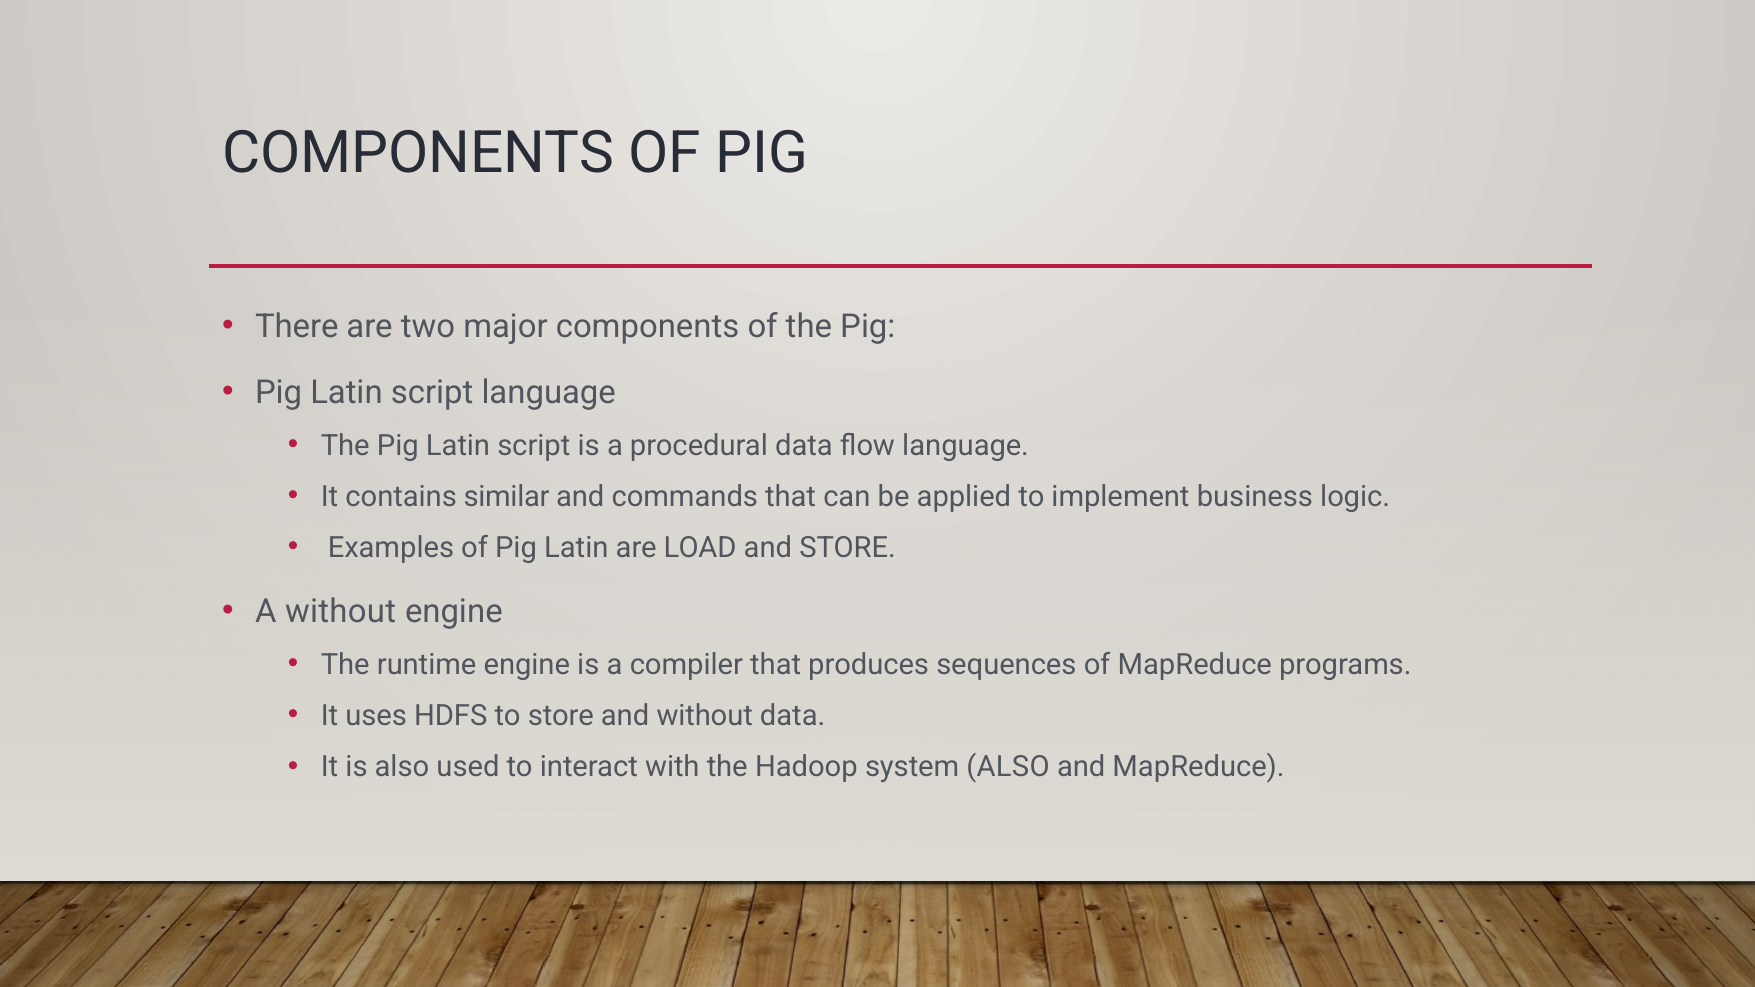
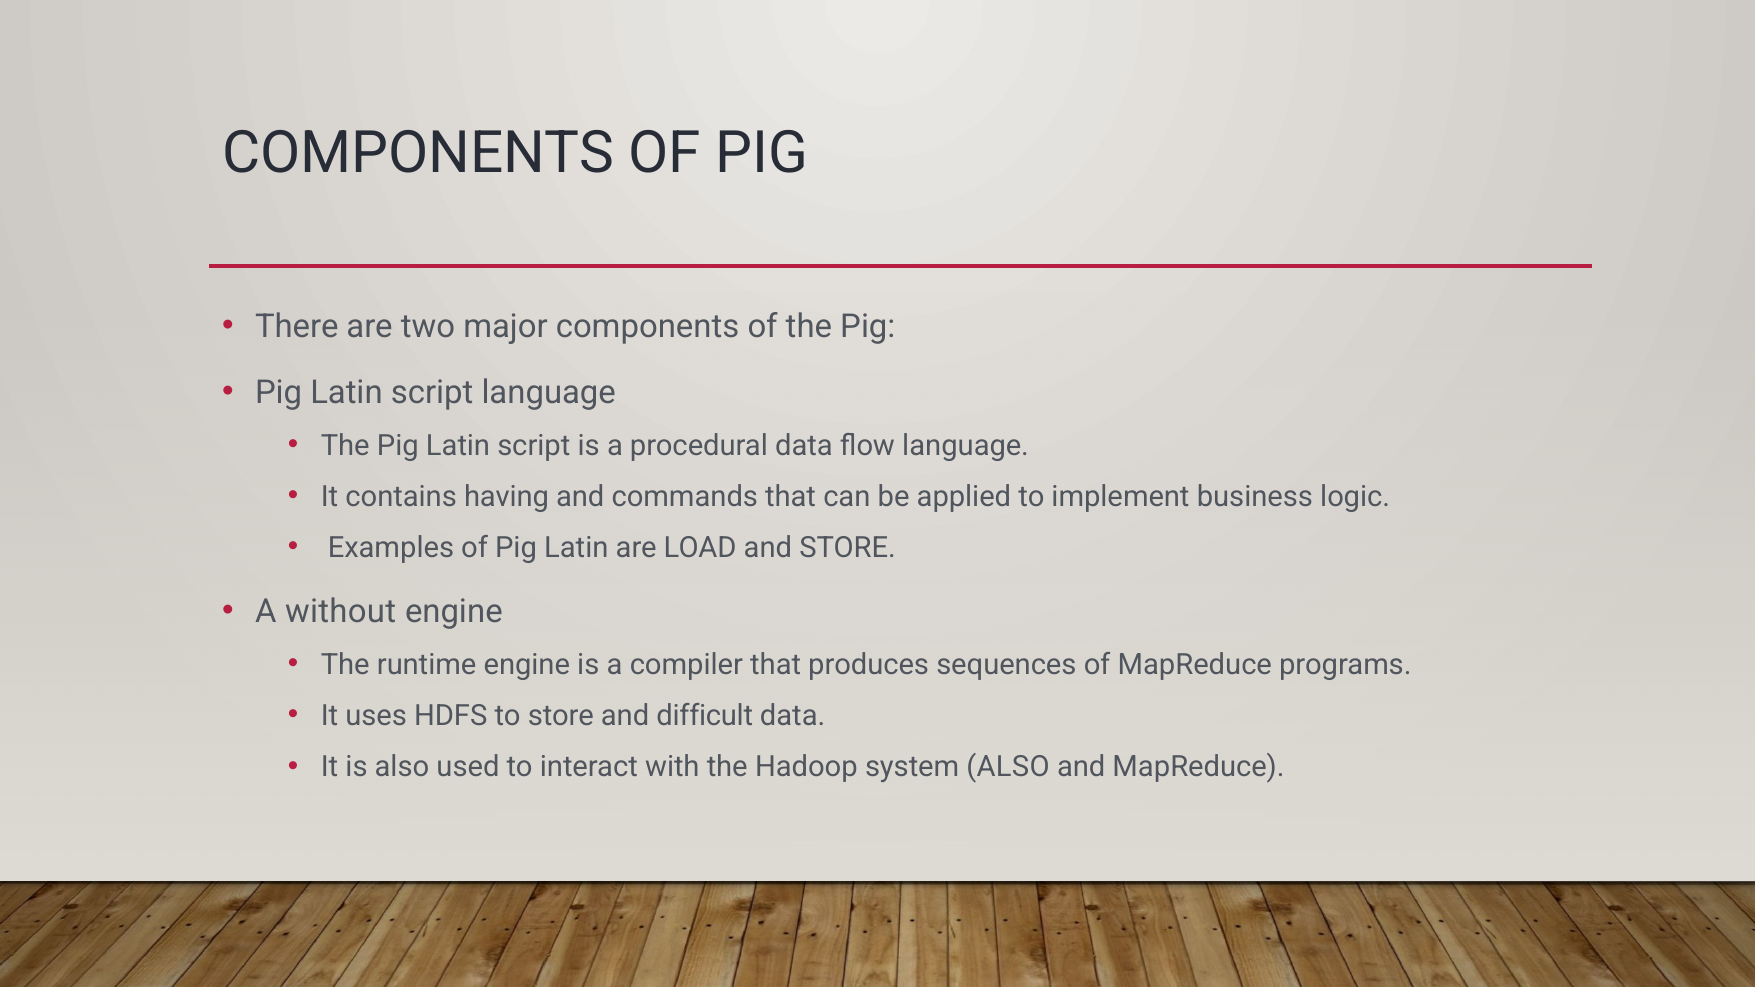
similar: similar -> having (507, 497)
and without: without -> difficult (705, 716)
